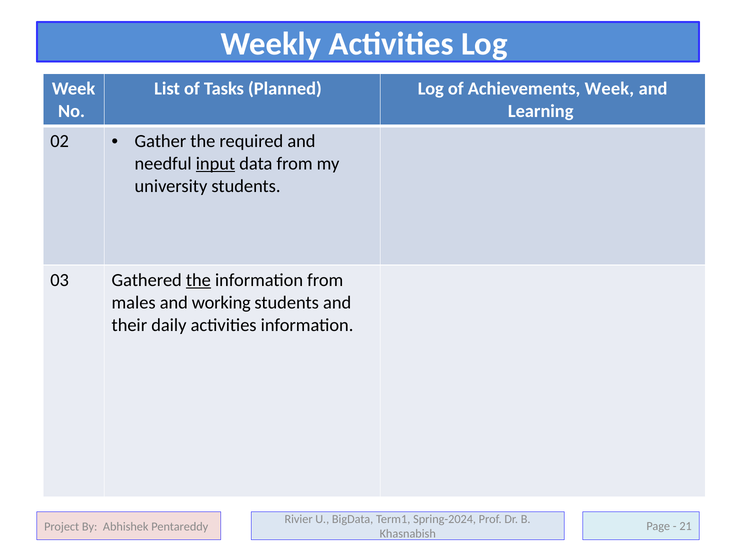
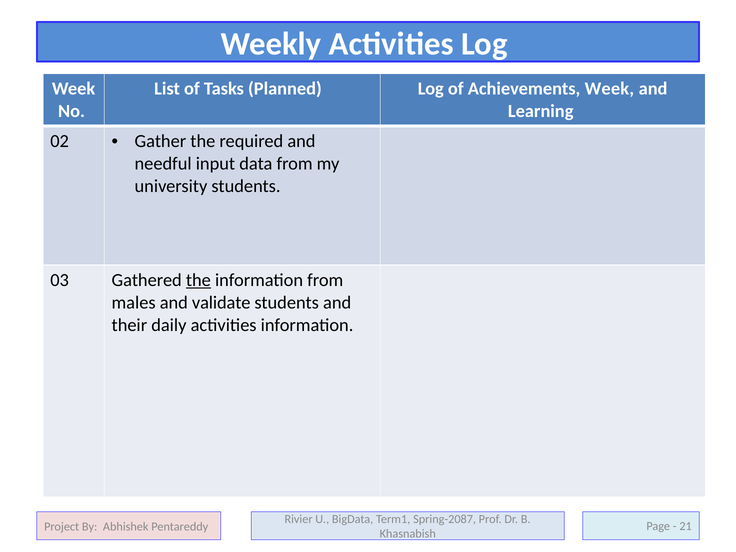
input underline: present -> none (215, 163)
working: working -> validate (221, 302)
Spring-2024: Spring-2024 -> Spring-2087 (445, 519)
